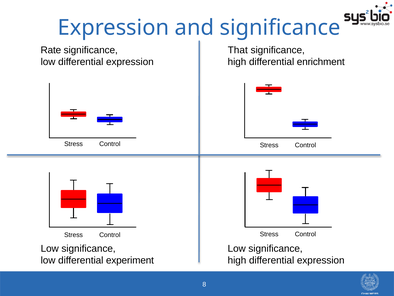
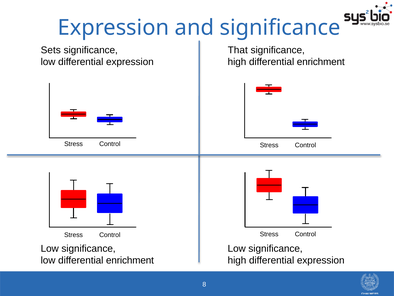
Rate: Rate -> Sets (51, 50)
low differential experiment: experiment -> enrichment (130, 260)
